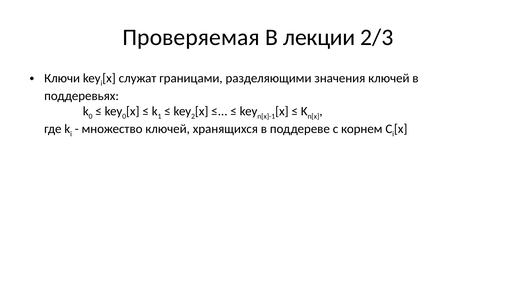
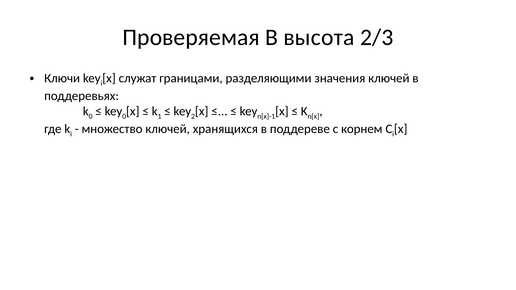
лекции: лекции -> высота (319, 37)
